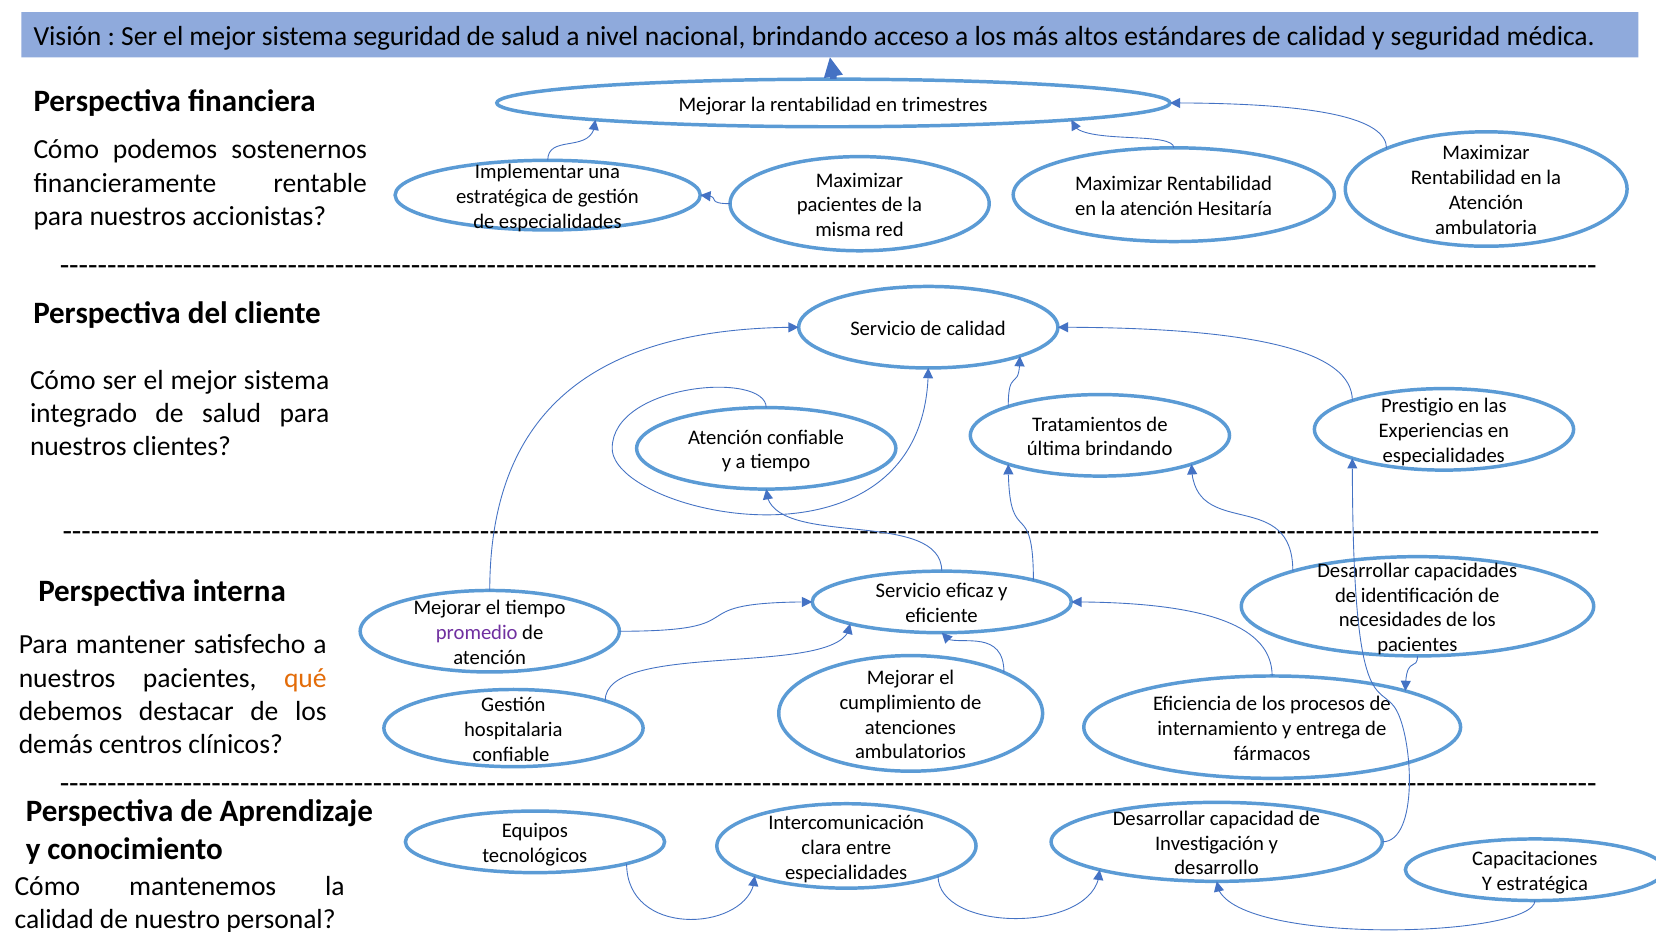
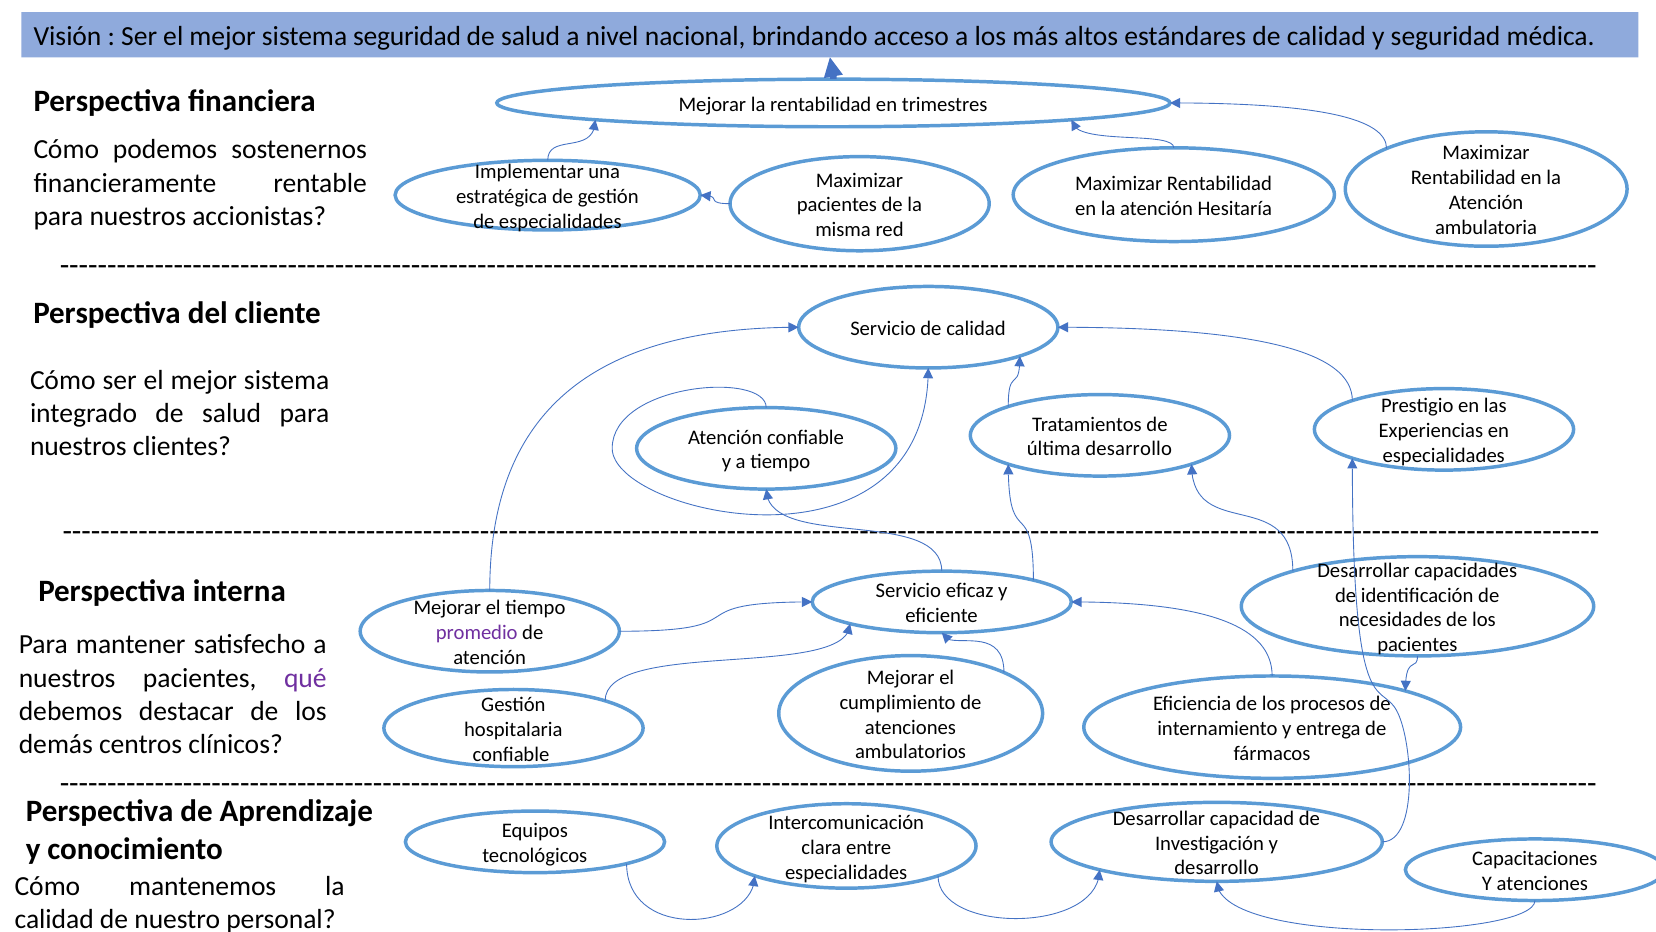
última brindando: brindando -> desarrollo (1129, 449)
qué colour: orange -> purple (305, 678)
Y estratégica: estratégica -> atenciones (1542, 883)
